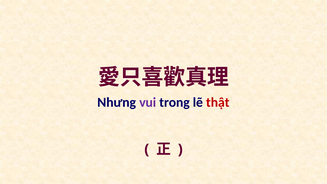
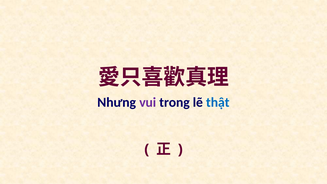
thật colour: red -> blue (218, 102)
